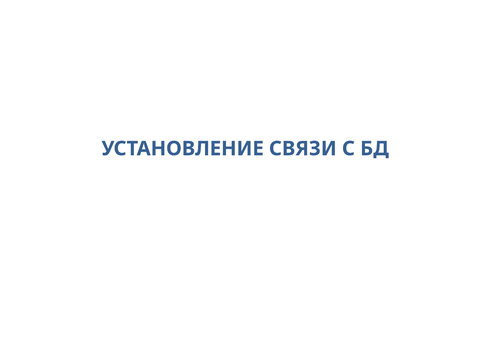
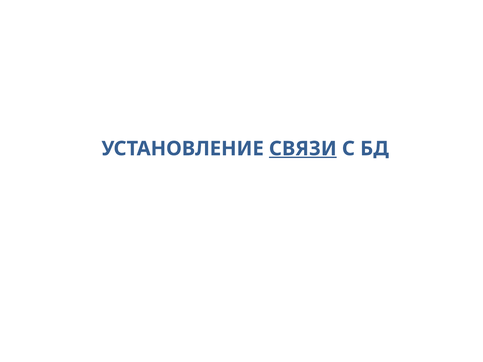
СВЯЗИ underline: none -> present (303, 149)
